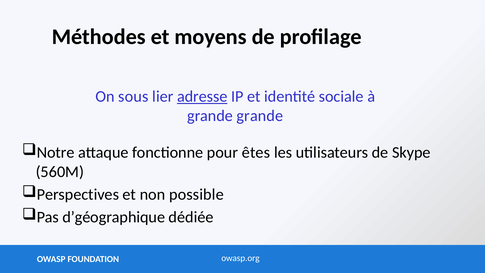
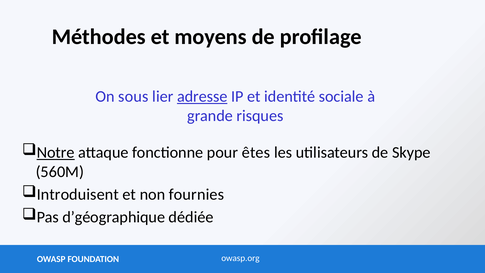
grande grande: grande -> risques (260, 116)
Notre underline: none -> present (56, 152)
Perspectives: Perspectives -> Introduisent (78, 194)
possible: possible -> fournies (197, 194)
